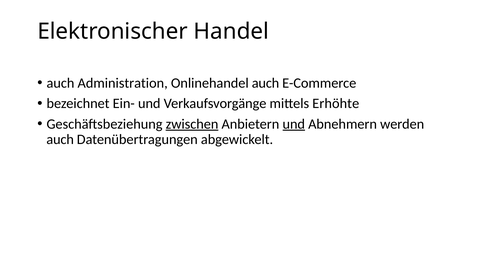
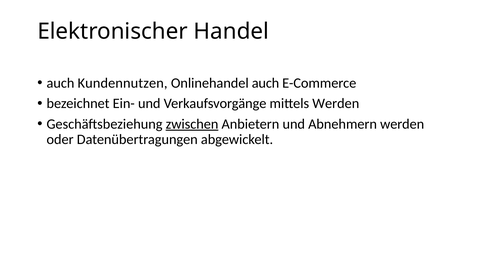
Administration: Administration -> Kundennutzen (123, 83)
mittels Erhöhte: Erhöhte -> Werden (336, 103)
und underline: present -> none (294, 124)
auch: auch -> oder (60, 139)
